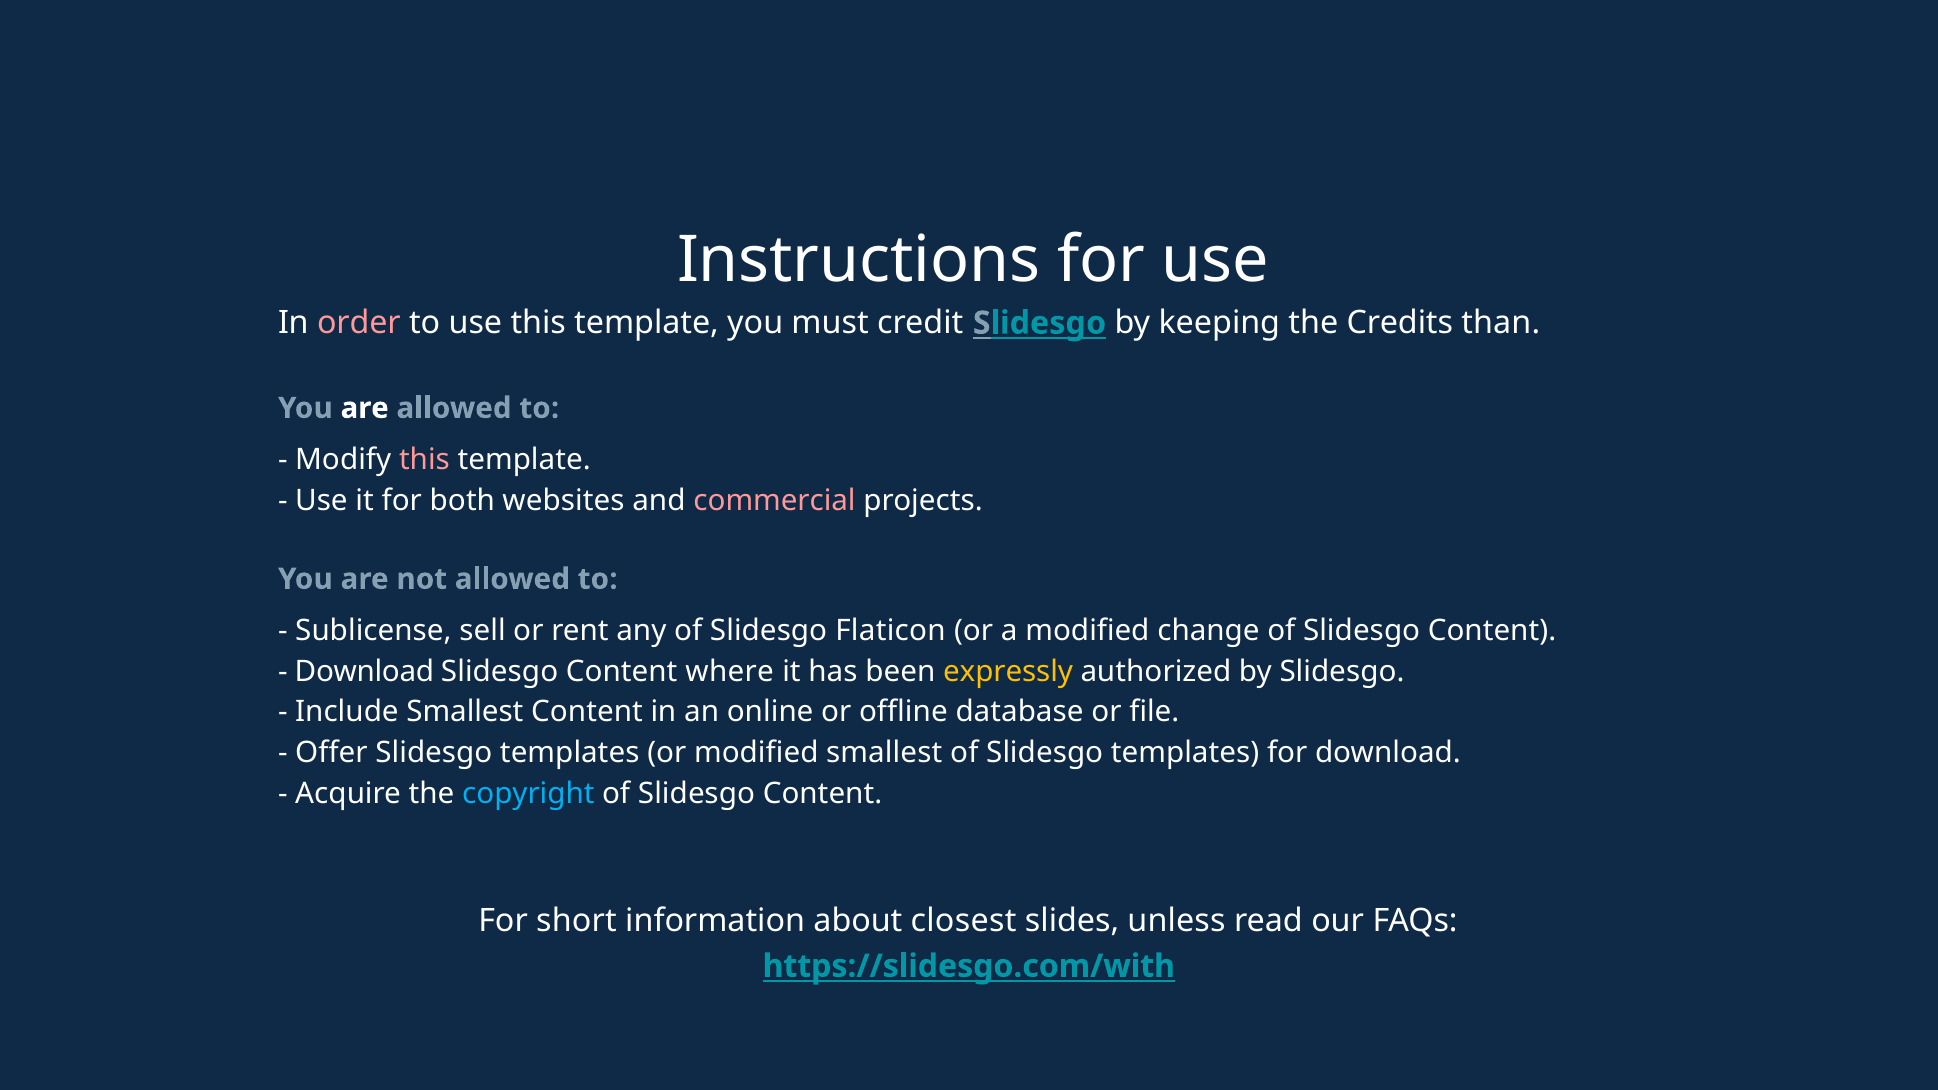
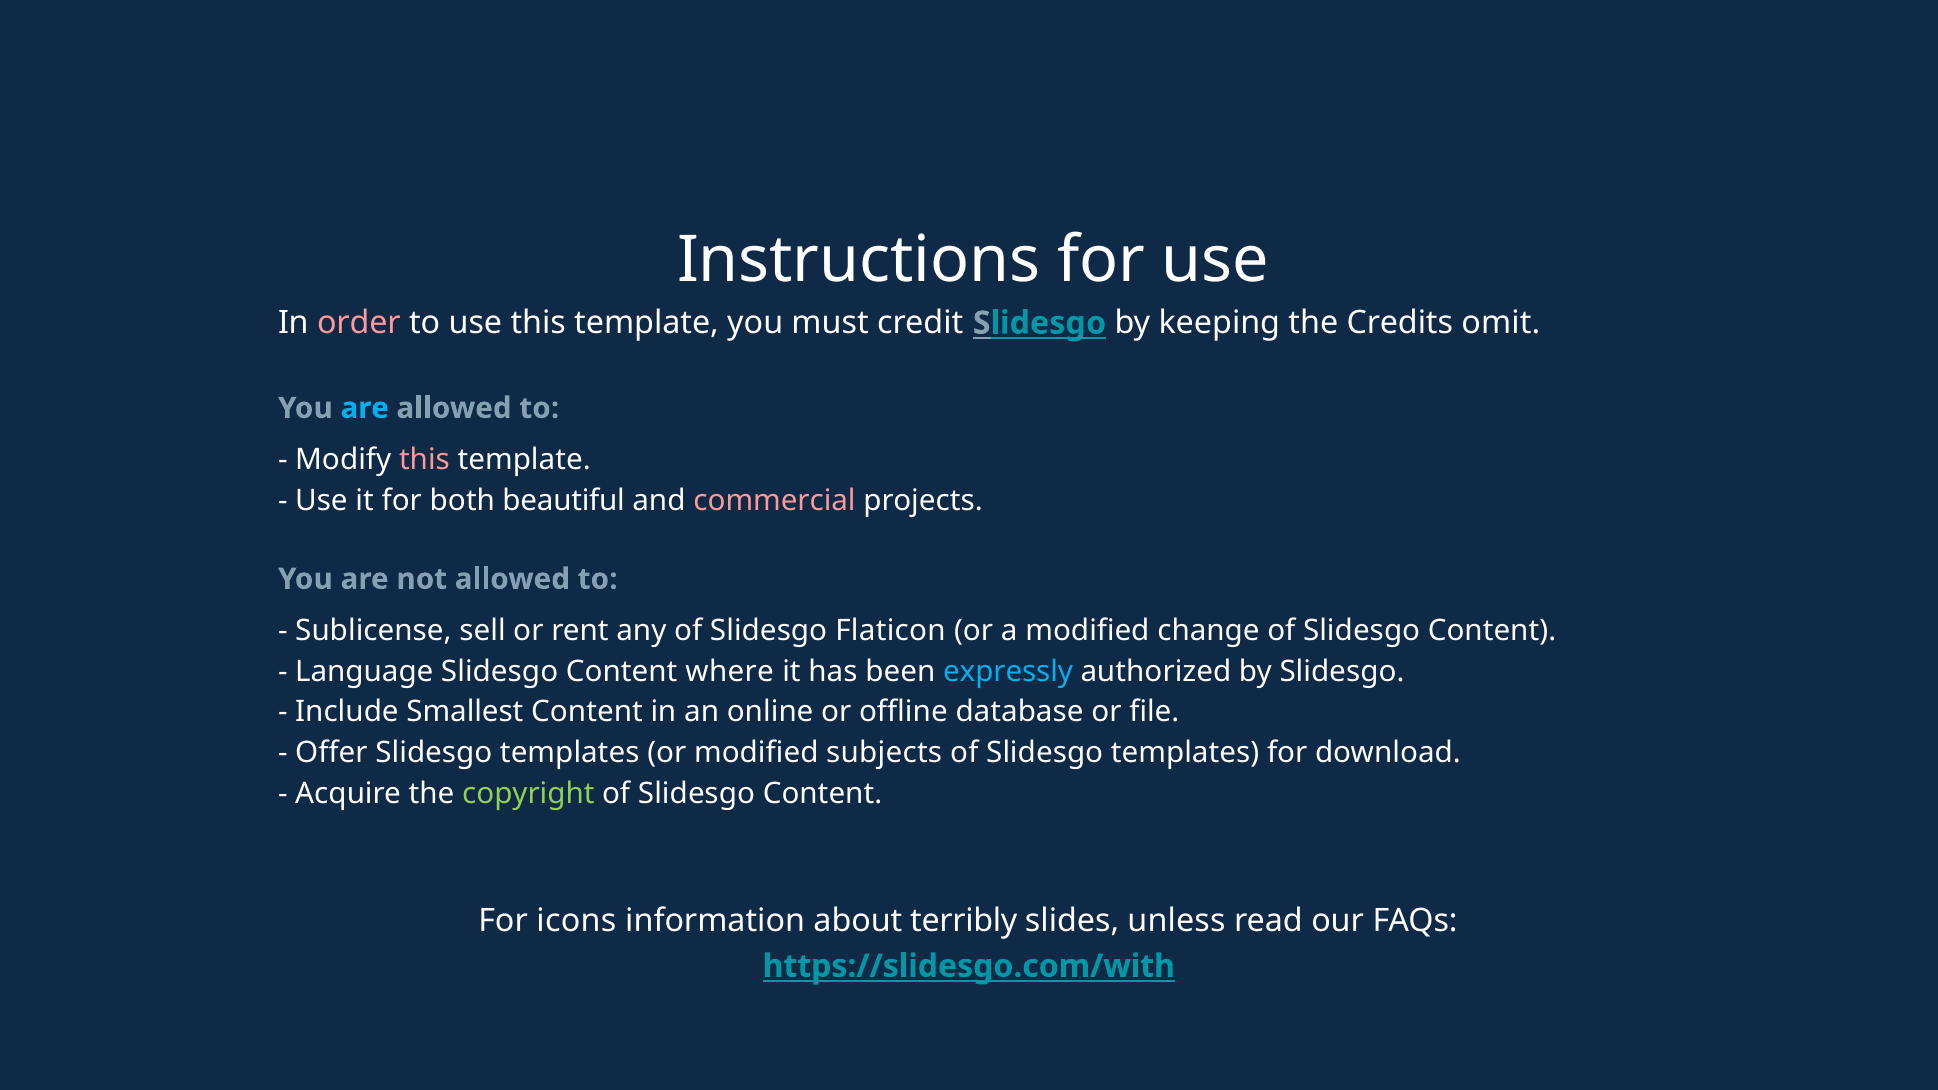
than: than -> omit (1501, 323)
are colour: white -> light blue (365, 408)
websites: websites -> beautiful (564, 501)
Download: Download -> Language (364, 672)
expressly colour: yellow -> light blue (1008, 672)
modified smallest: smallest -> subjects (884, 753)
copyright colour: light blue -> light green (528, 794)
short: short -> icons (576, 921)
closest: closest -> terribly (964, 921)
